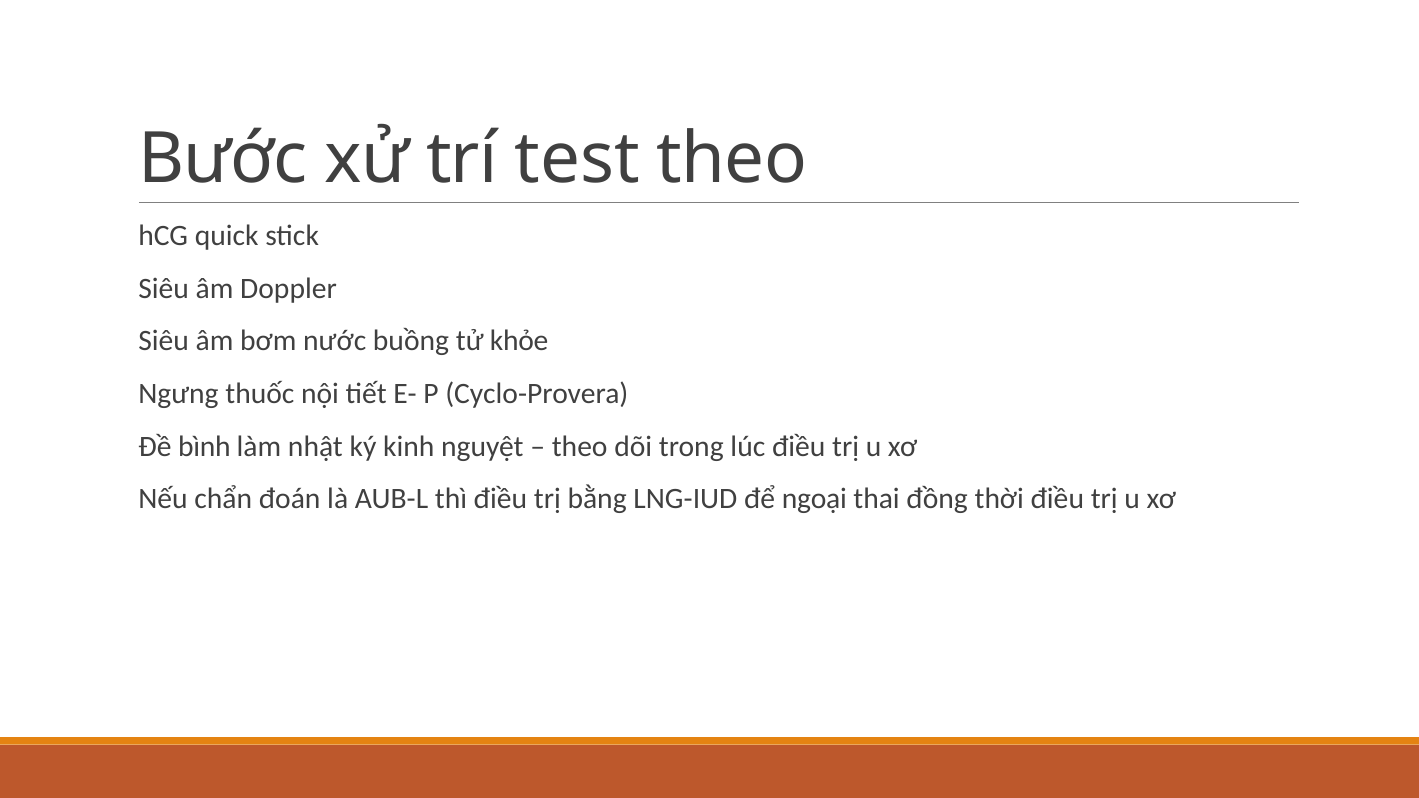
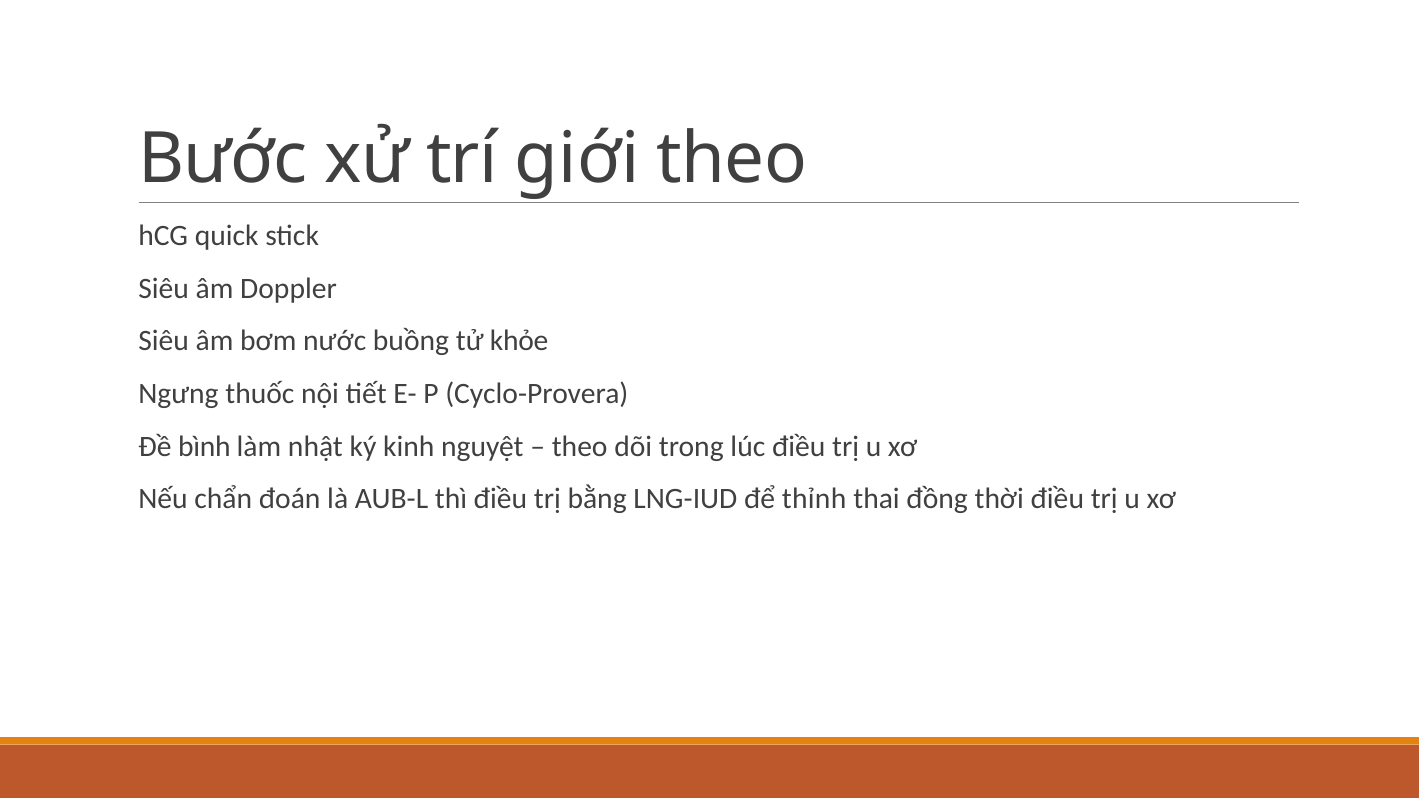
test: test -> giới (577, 159)
ngoại: ngoại -> thỉnh (814, 499)
